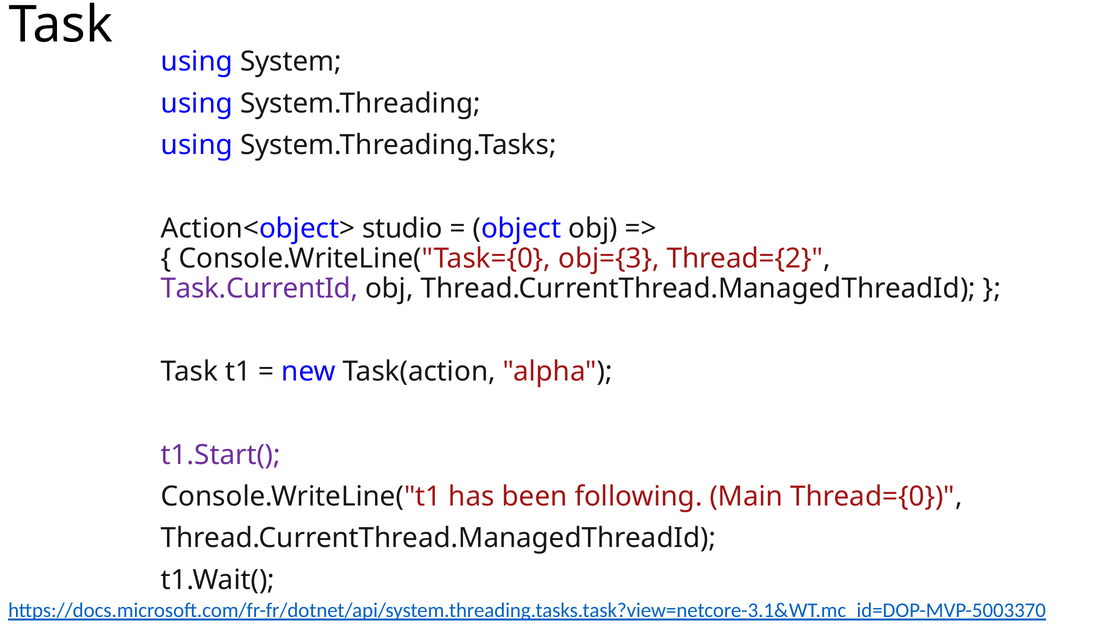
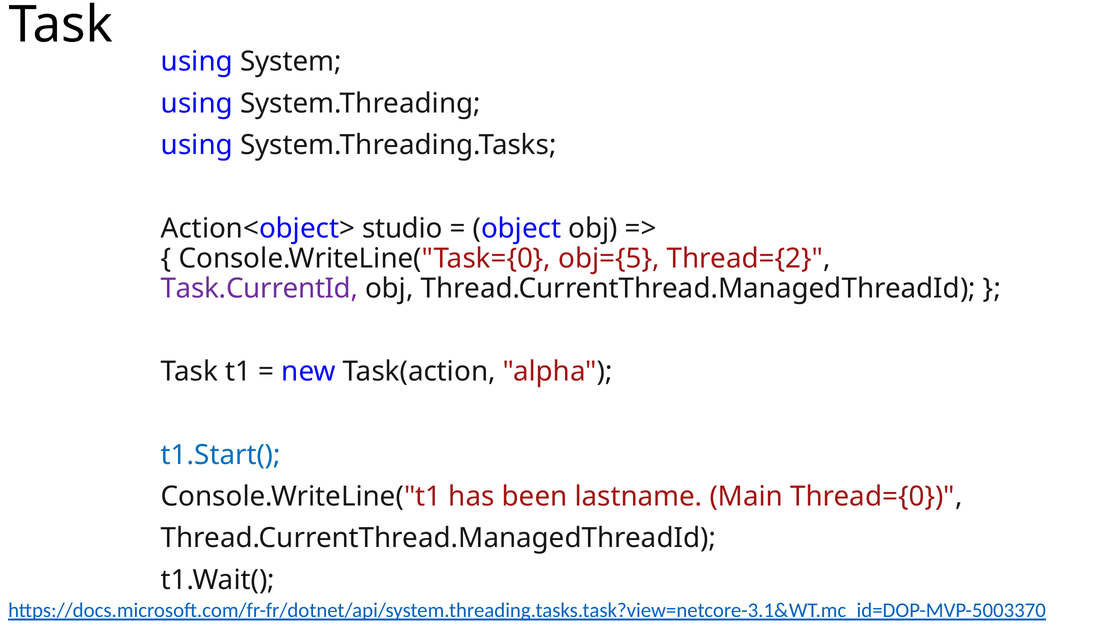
obj={3: obj={3 -> obj={5 (609, 258)
t1.Start( colour: purple -> blue (221, 455)
following: following -> lastname (639, 496)
